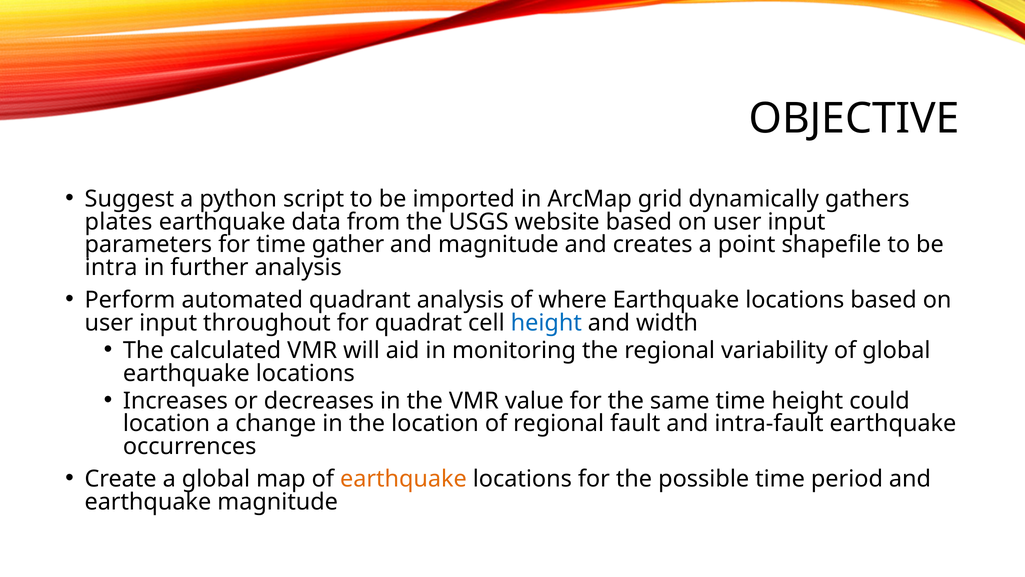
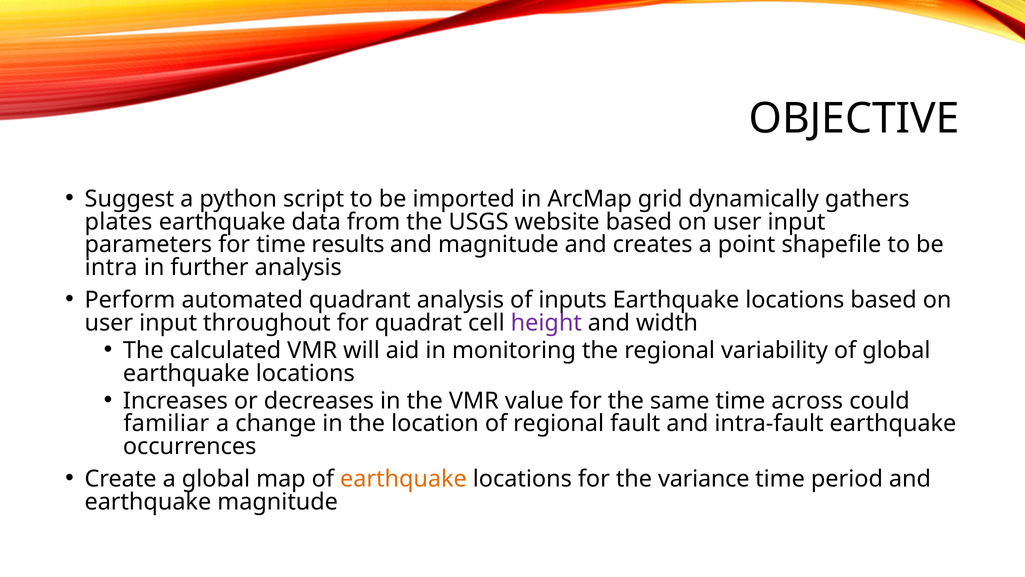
gather: gather -> results (348, 244)
where: where -> inputs (573, 300)
height colour: blue -> purple (546, 323)
time height: height -> across (807, 401)
location: location -> familiar (166, 423)
possible: possible -> variance (704, 479)
